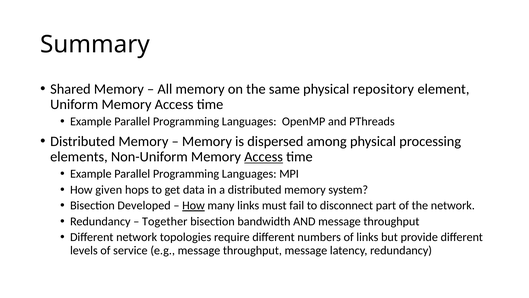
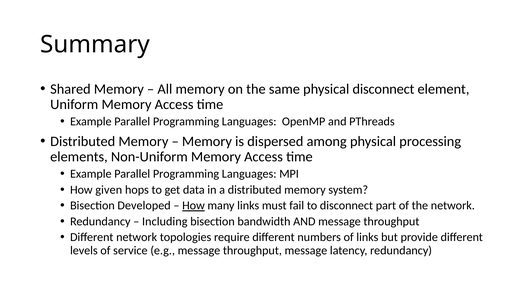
physical repository: repository -> disconnect (383, 89)
Access underline: present -> none (264, 157)
Together: Together -> Including (165, 221)
